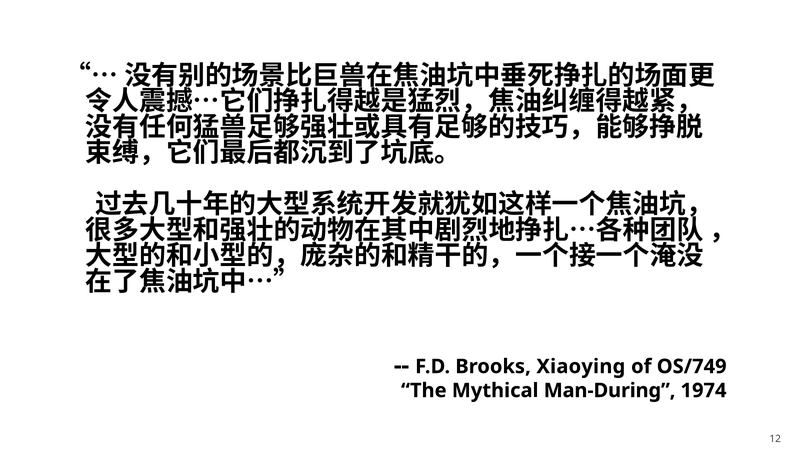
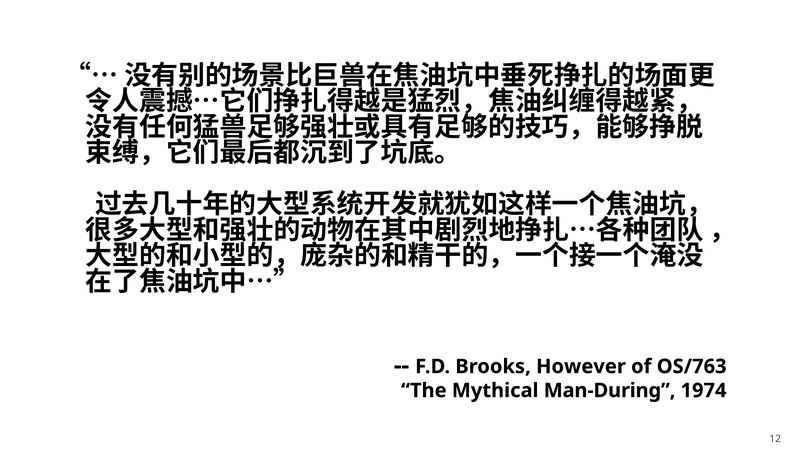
Xiaoying: Xiaoying -> However (581, 366)
OS/749: OS/749 -> OS/763 (692, 366)
